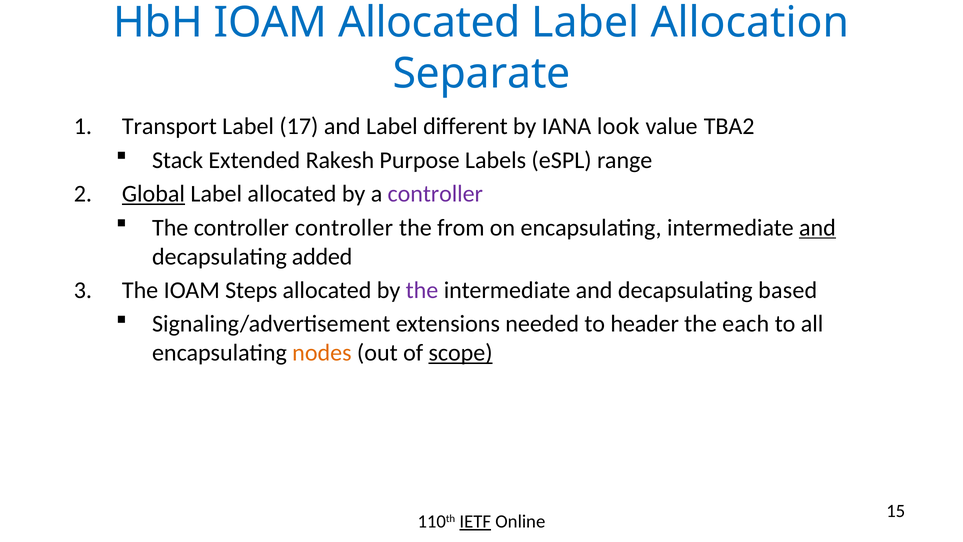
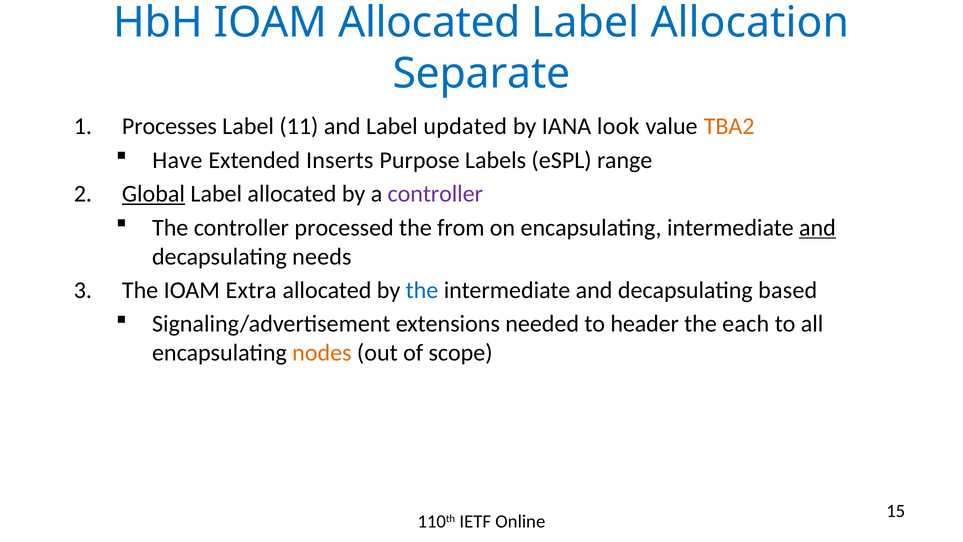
Transport: Transport -> Processes (169, 126)
17: 17 -> 11 (299, 126)
different: different -> updated (465, 126)
TBA2 colour: black -> orange (729, 126)
Stack: Stack -> Have (177, 160)
Rakesh: Rakesh -> Inserts (340, 160)
controller controller: controller -> processed (344, 228)
added: added -> needs (322, 256)
Steps: Steps -> Extra (251, 290)
the colour: purple -> blue (422, 290)
scope underline: present -> none (461, 353)
IETF underline: present -> none (475, 521)
